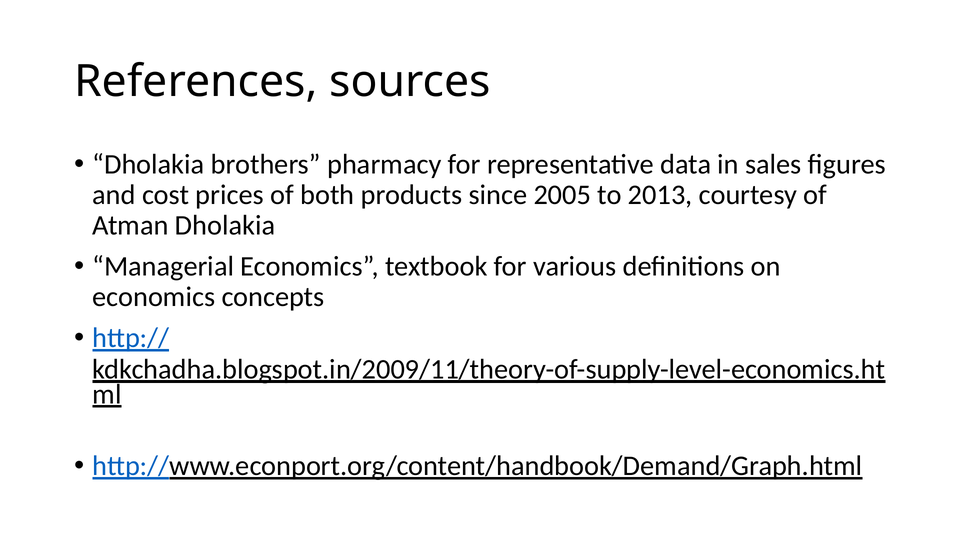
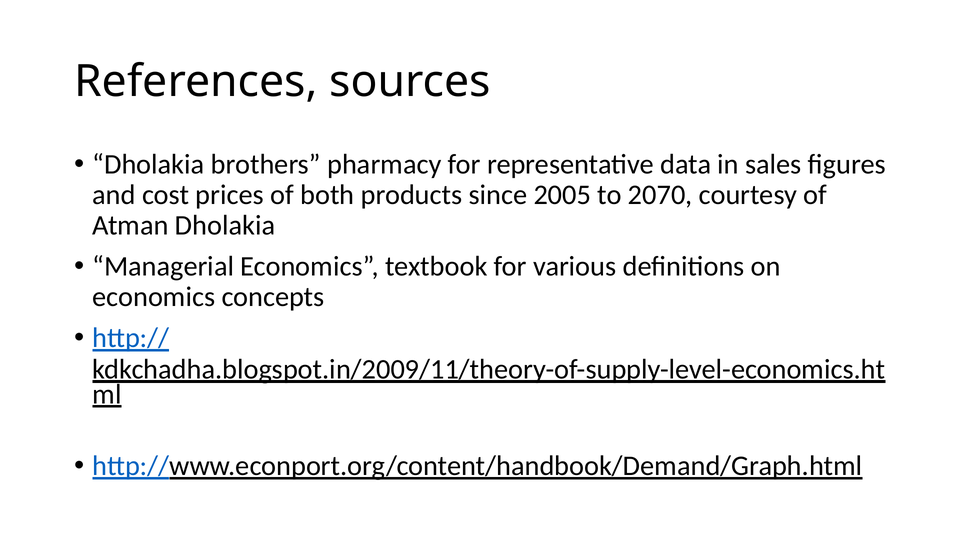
2013: 2013 -> 2070 (660, 195)
